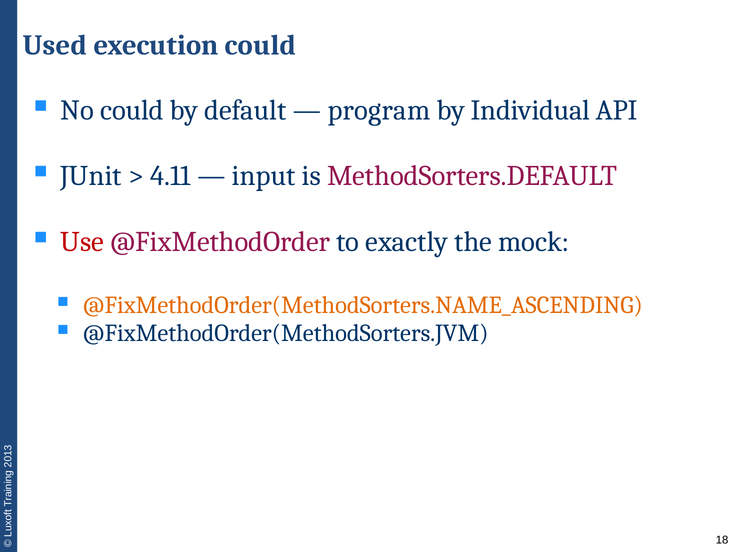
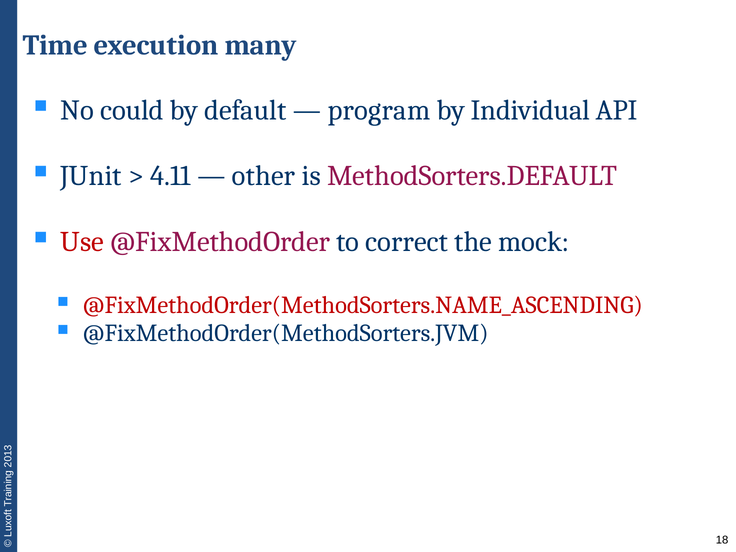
Used: Used -> Time (55, 45)
execution could: could -> many (261, 45)
input: input -> other (264, 176)
exactly: exactly -> correct (407, 242)
@FixMethodOrder(MethodSorters.NAME_ASCENDING colour: orange -> red (363, 305)
